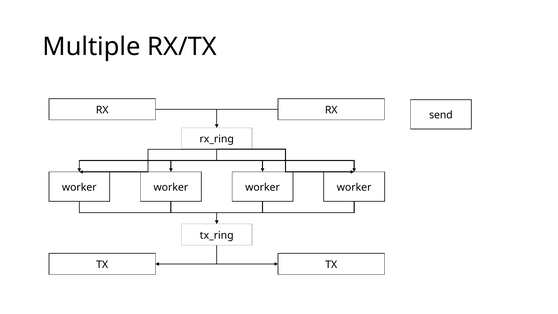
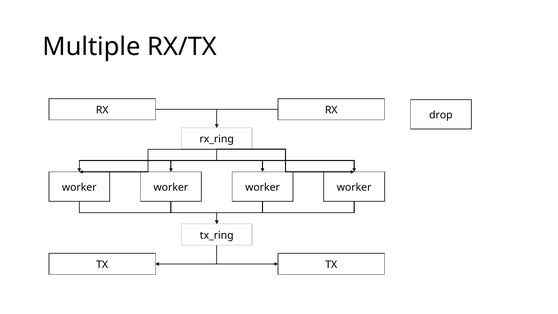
send: send -> drop (441, 115)
